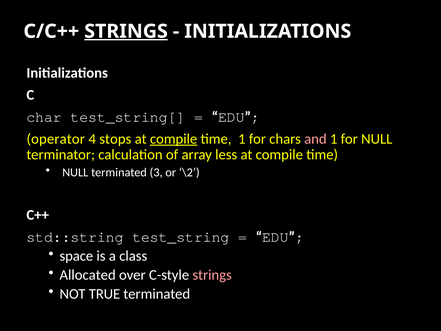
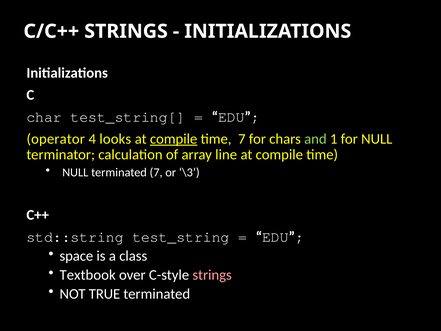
STRINGS underline: present -> none (126, 31)
stops: stops -> looks (115, 139)
time 1: 1 -> 7 (242, 139)
and colour: pink -> light green (315, 139)
less: less -> line (226, 155)
terminated 3: 3 -> 7 (156, 172)
\2: \2 -> \3 (189, 172)
Allocated: Allocated -> Textbook (88, 275)
